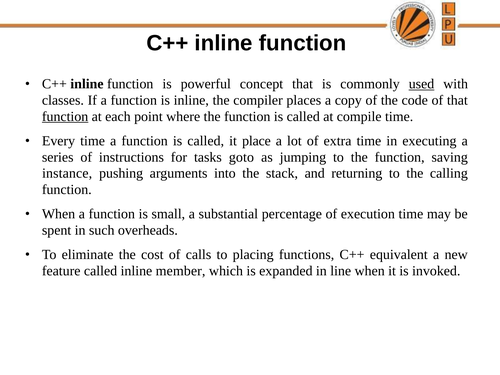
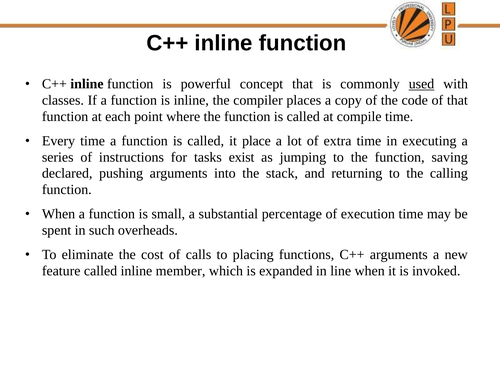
function underline: present -> none (65, 116)
goto: goto -> exist (242, 157)
instance: instance -> declared (67, 173)
C++ equivalent: equivalent -> arguments (399, 255)
